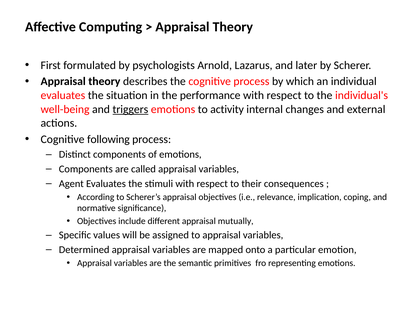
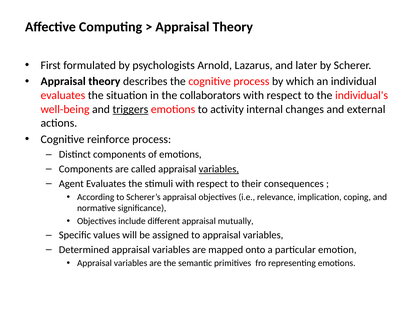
performance: performance -> collaborators (210, 96)
following: following -> reinforce (108, 140)
variables underline: none -> present (219, 170)
